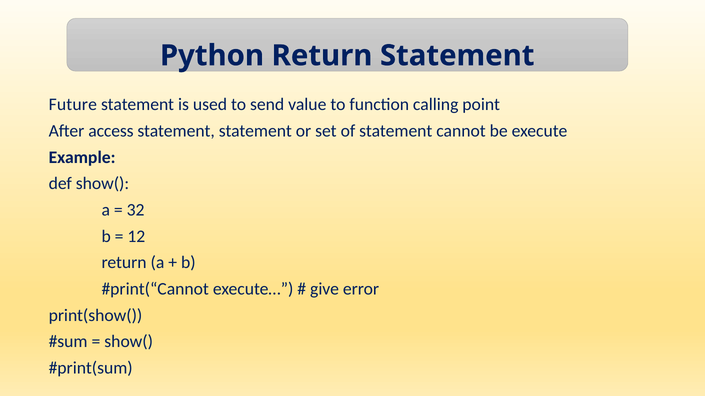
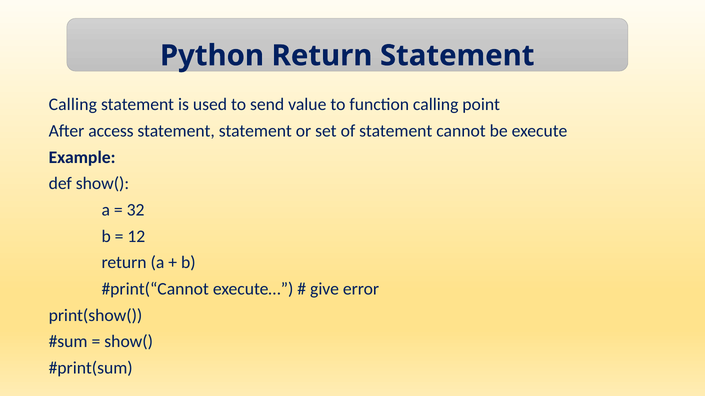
Future: Future -> Calling (73, 105)
